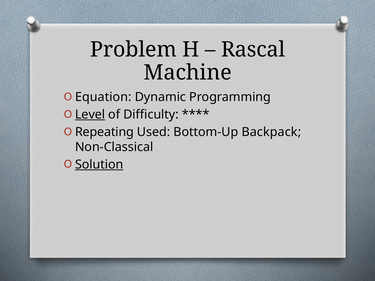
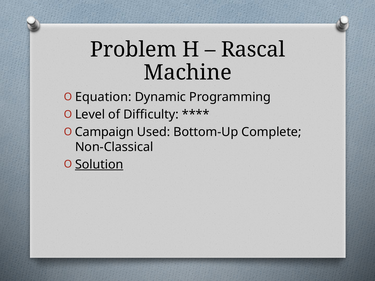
Level underline: present -> none (90, 115)
Repeating: Repeating -> Campaign (104, 132)
Backpack: Backpack -> Complete (271, 132)
